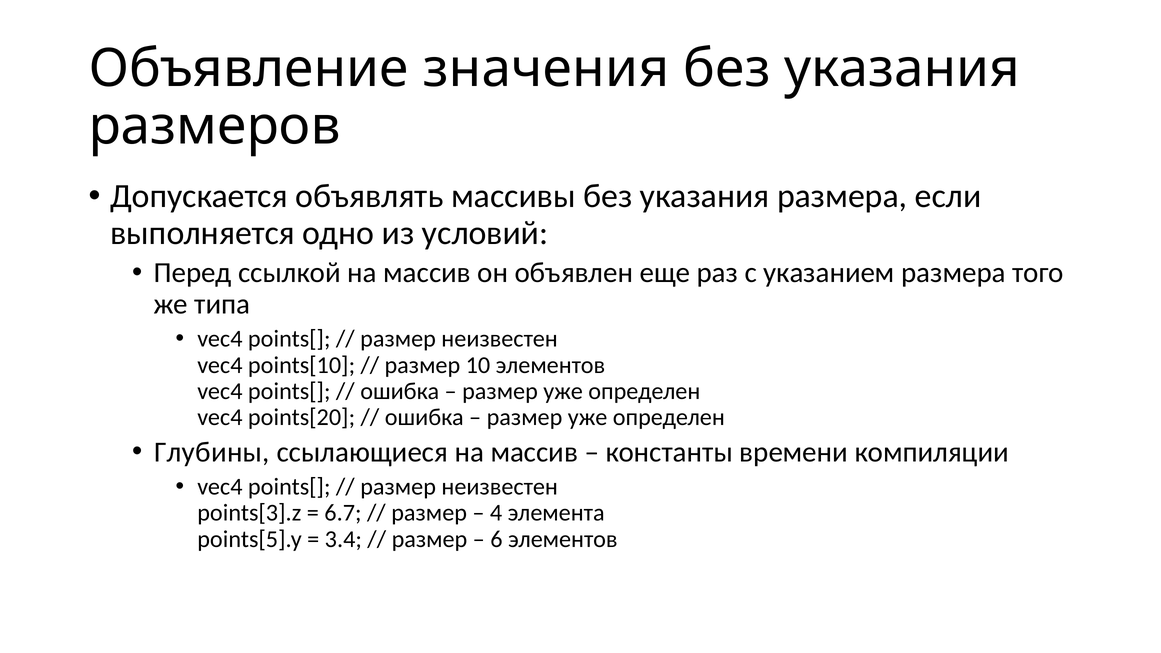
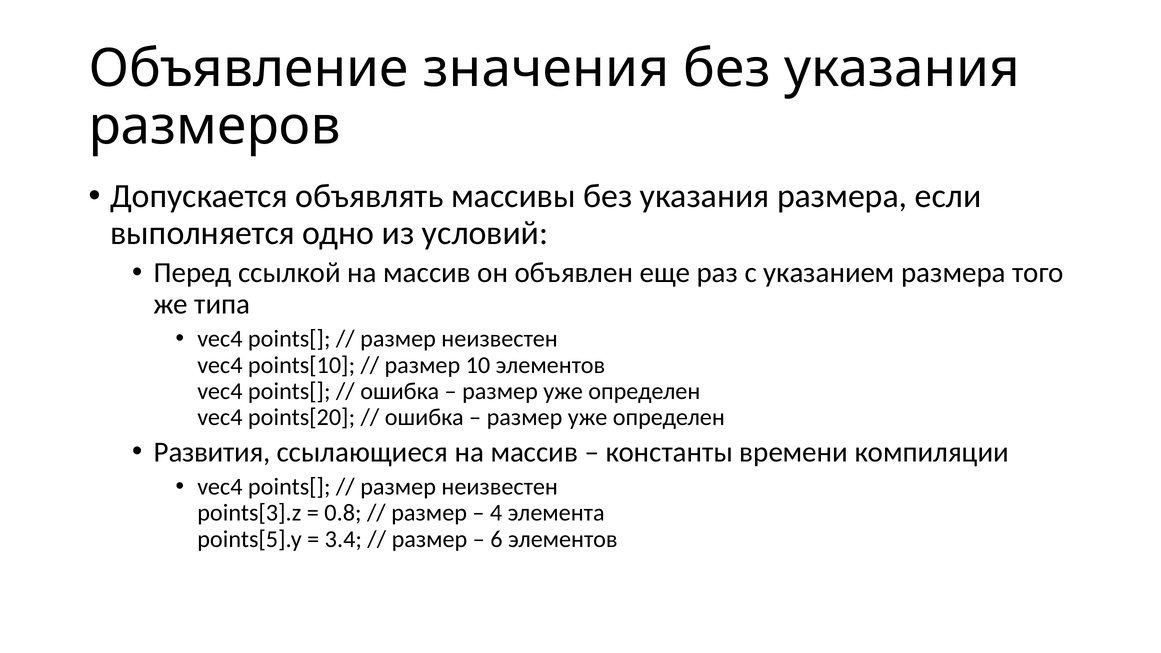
Глубины: Глубины -> Развития (212, 452)
6.7: 6.7 -> 0.8 (343, 513)
